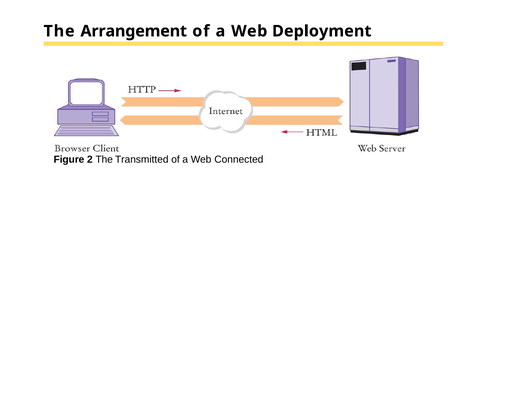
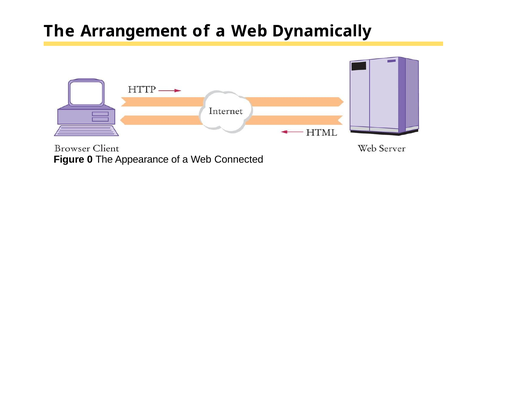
Deployment: Deployment -> Dynamically (322, 31)
2: 2 -> 0 (90, 159)
Transmitted: Transmitted -> Appearance (142, 159)
